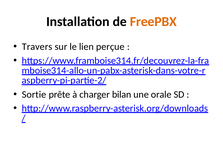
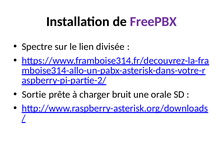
FreePBX colour: orange -> purple (153, 22)
Travers: Travers -> Spectre (37, 47)
perçue: perçue -> divisée (110, 47)
bilan: bilan -> bruit (122, 95)
